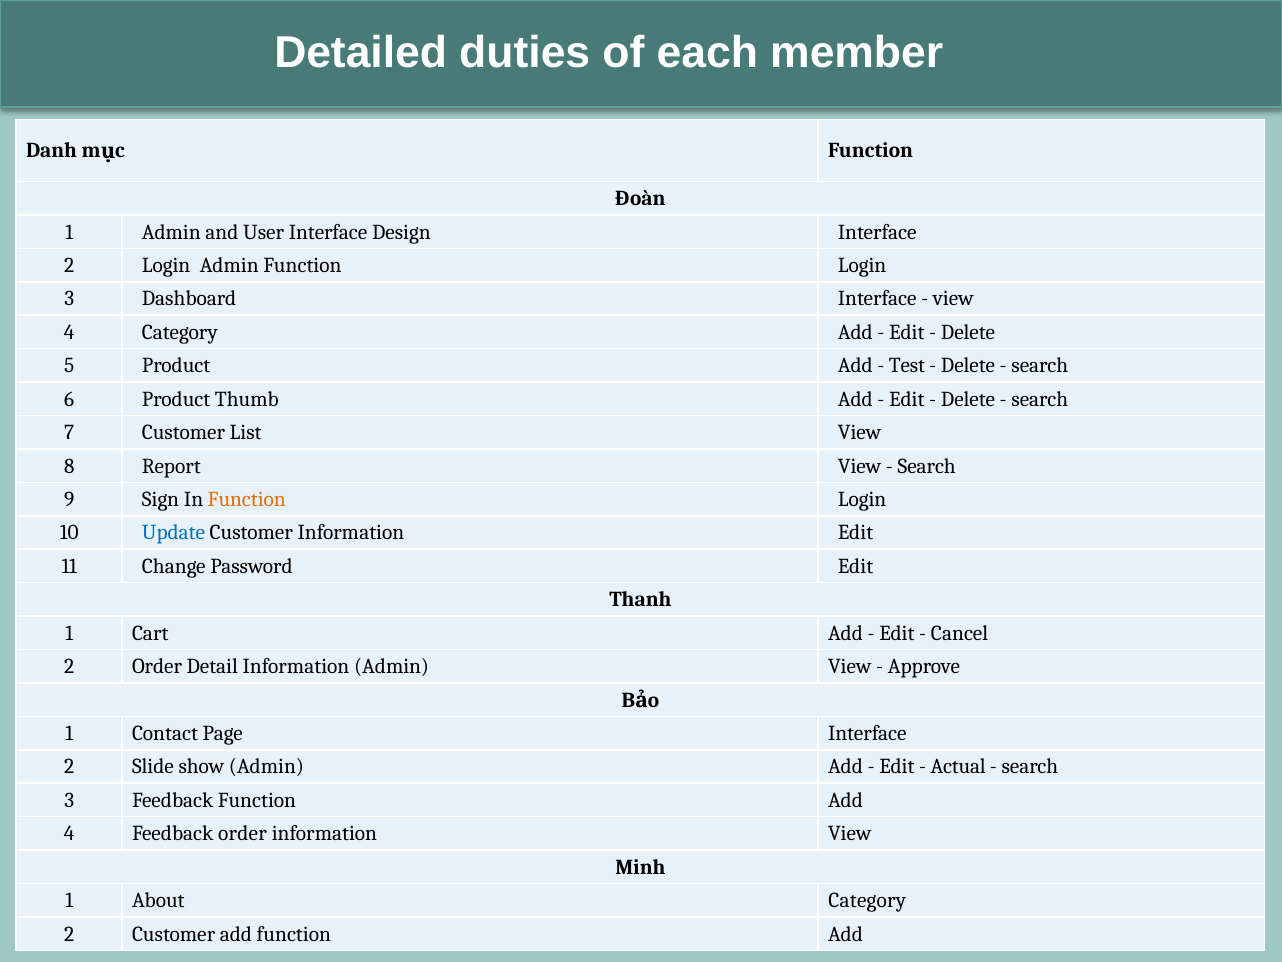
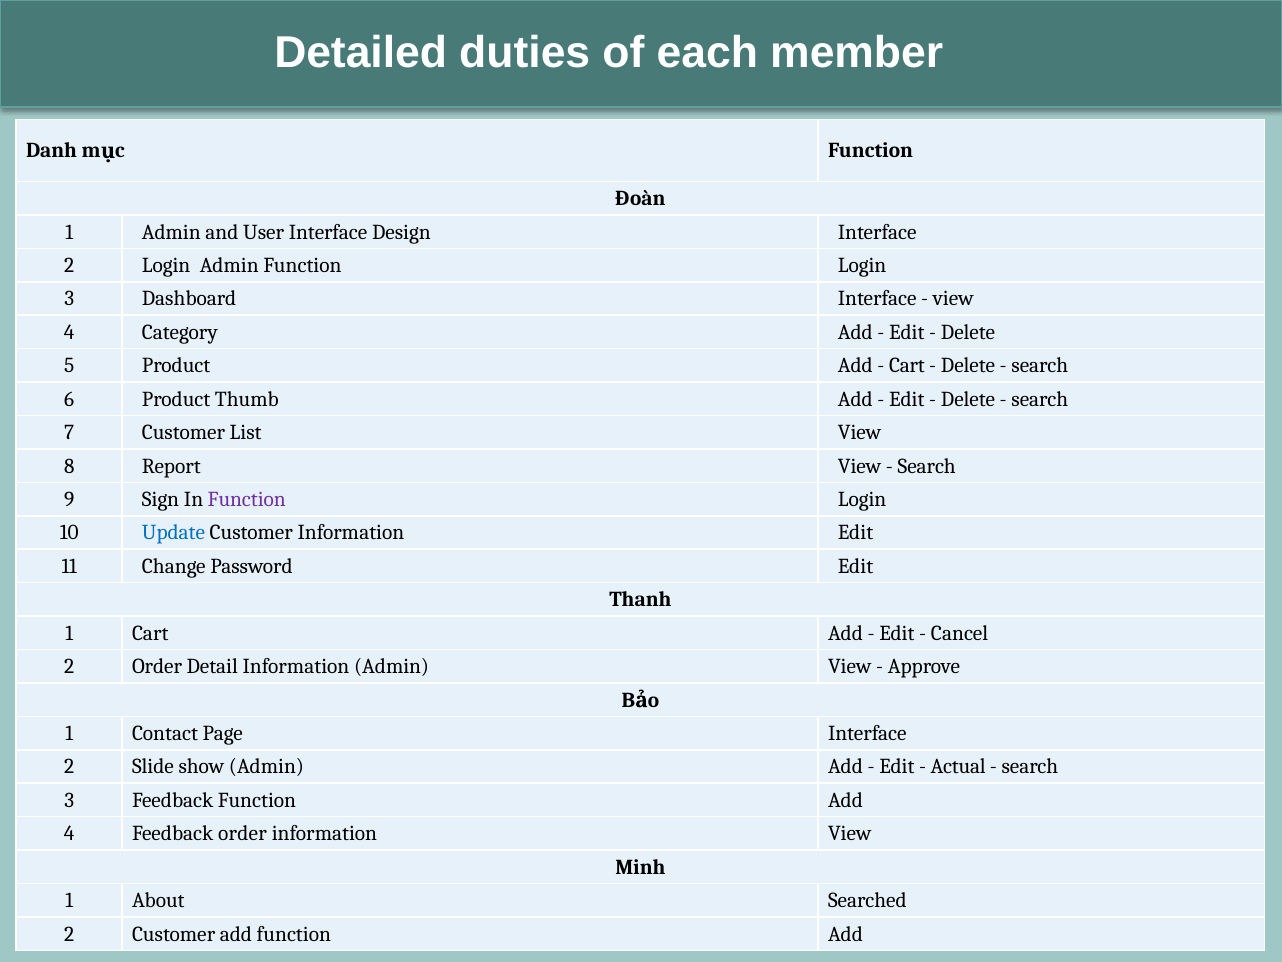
Test: Test -> Cart (907, 366)
Function colour: orange -> purple (247, 499)
About Category: Category -> Searched (867, 900)
